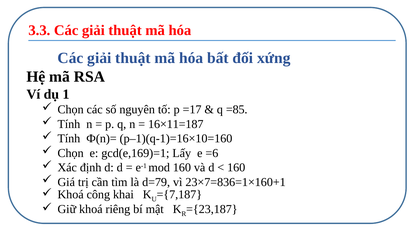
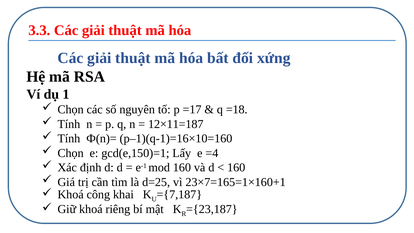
=85: =85 -> =18 (237, 110)
16×11=187: 16×11=187 -> 12×11=187 (176, 124)
gcd(e,169)=1: gcd(e,169)=1 -> gcd(e,150)=1 (135, 153)
=6: =6 -> =4 (212, 153)
d=79: d=79 -> d=25 (156, 182)
23×7=836=1×160+1: 23×7=836=1×160+1 -> 23×7=165=1×160+1 (236, 182)
